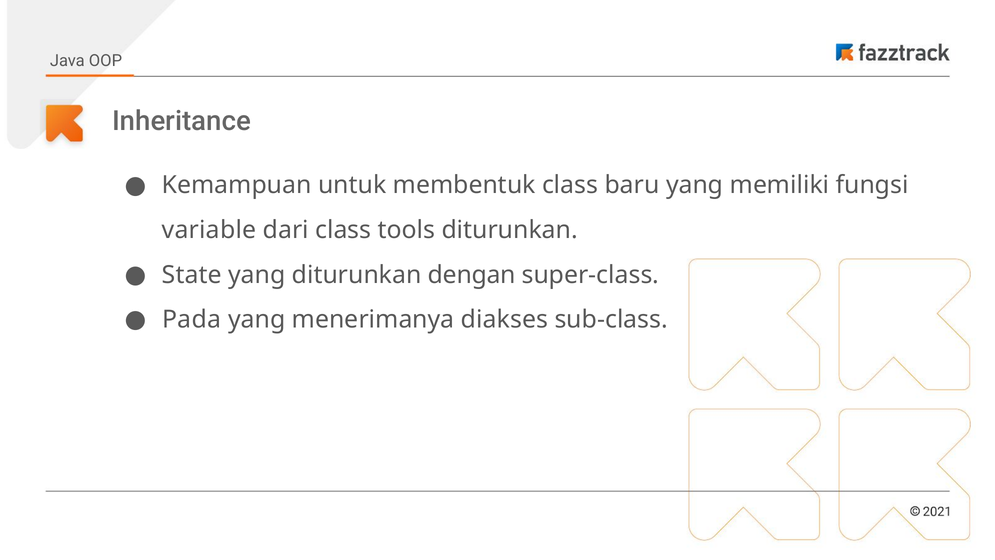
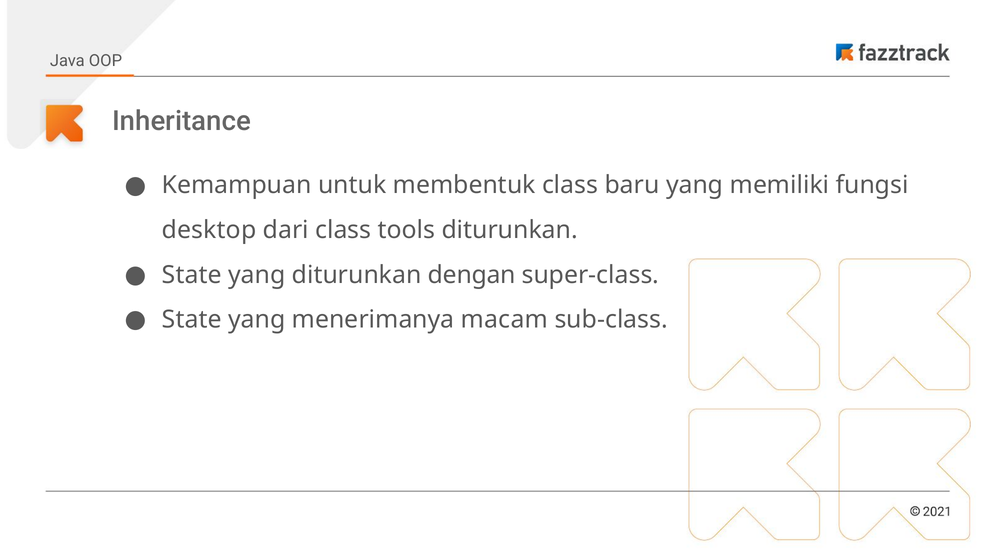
variable: variable -> desktop (209, 230)
Pada: Pada -> State (192, 319)
diakses: diakses -> macam (504, 319)
